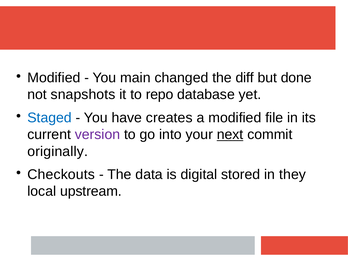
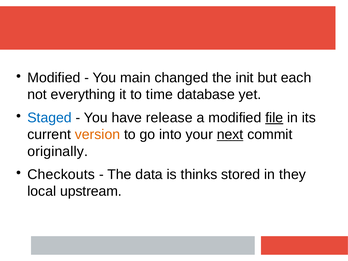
diff: diff -> init (245, 78)
done: done -> each (296, 78)
snapshots: snapshots -> everything (83, 95)
repo: repo -> time (159, 95)
creates: creates -> release (169, 118)
file underline: none -> present (274, 118)
version colour: purple -> orange (98, 135)
digital: digital -> thinks (199, 174)
